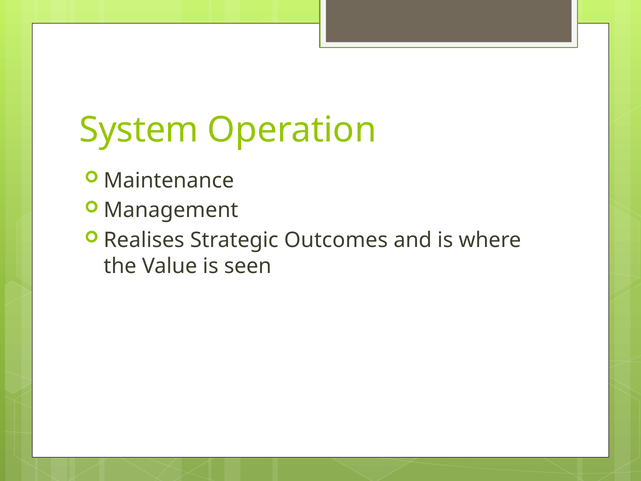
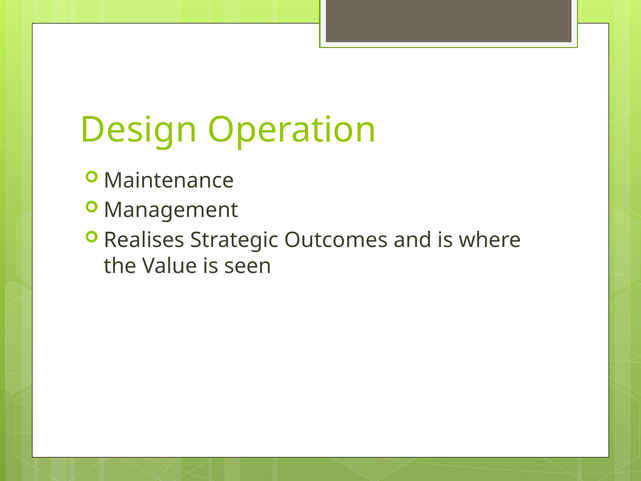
System: System -> Design (139, 130)
